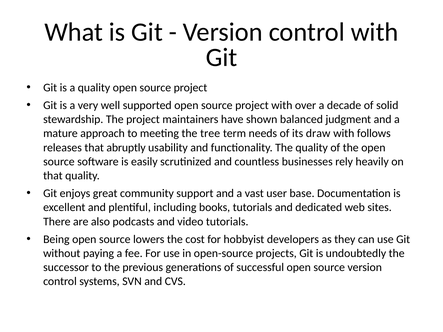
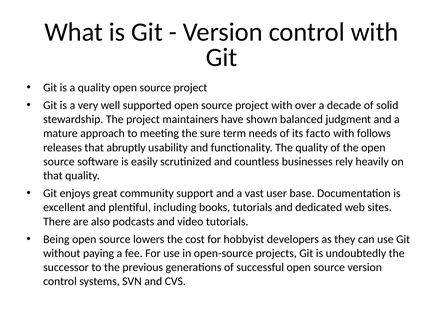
tree: tree -> sure (210, 134)
draw: draw -> facto (318, 134)
